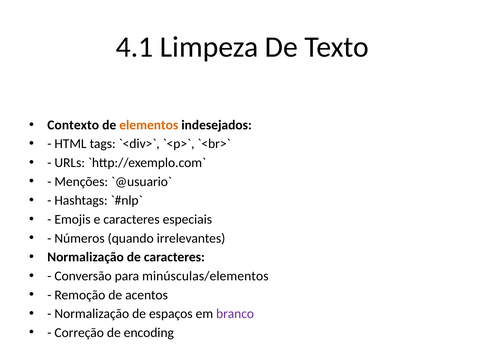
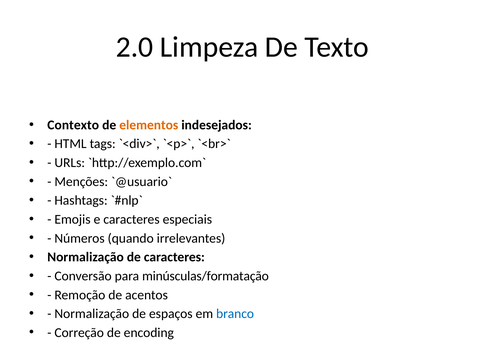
4.1: 4.1 -> 2.0 (134, 47)
minúsculas/elementos: minúsculas/elementos -> minúsculas/formatação (205, 276)
branco colour: purple -> blue (235, 314)
